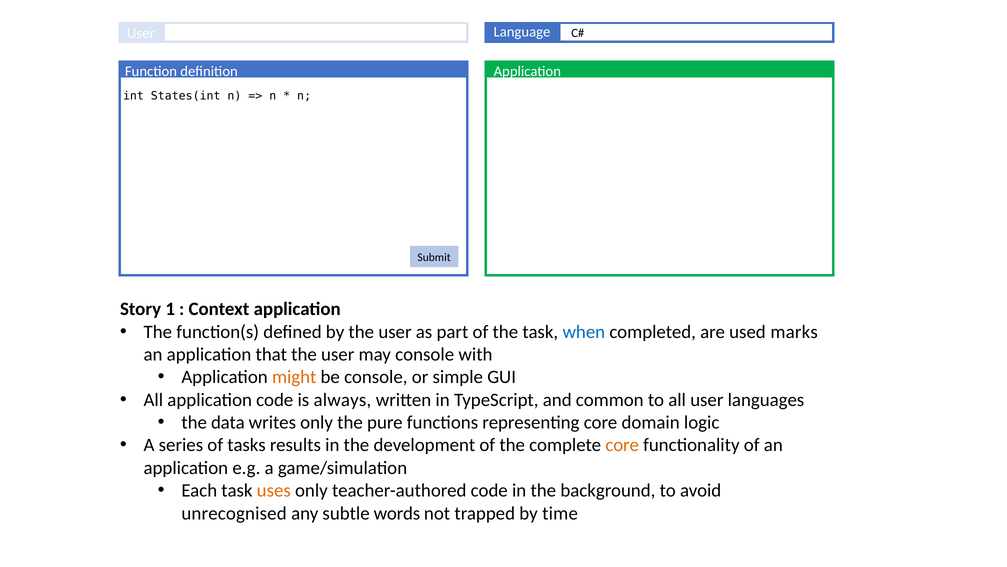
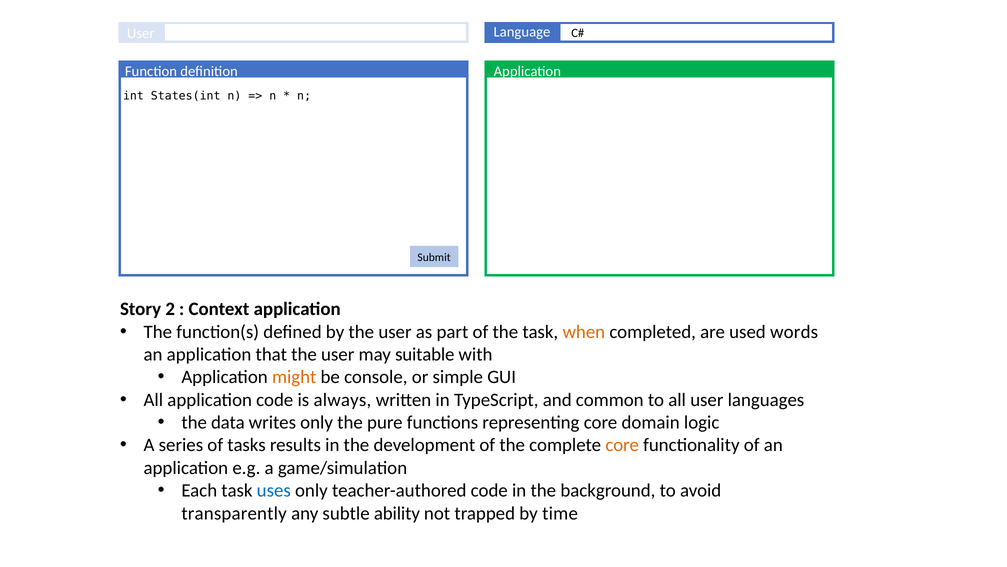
1: 1 -> 2 (170, 309)
when colour: blue -> orange (584, 332)
marks: marks -> words (794, 332)
may console: console -> suitable (425, 354)
uses colour: orange -> blue (274, 490)
unrecognised: unrecognised -> transparently (234, 513)
words: words -> ability (397, 513)
